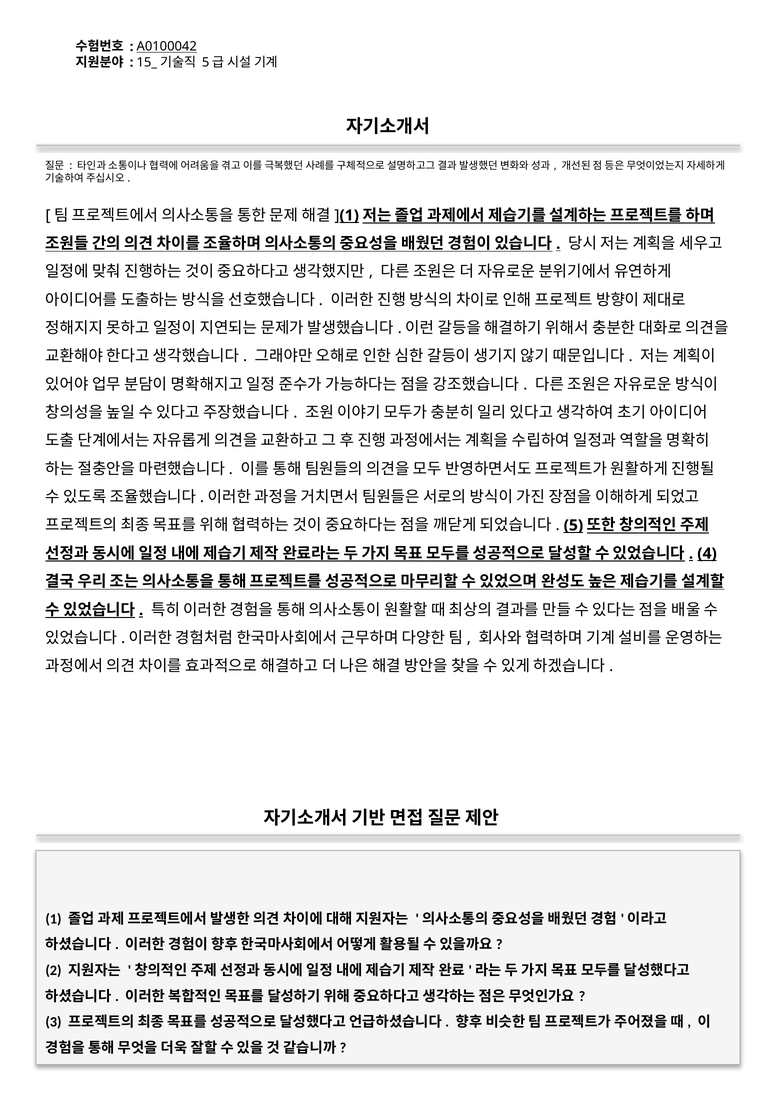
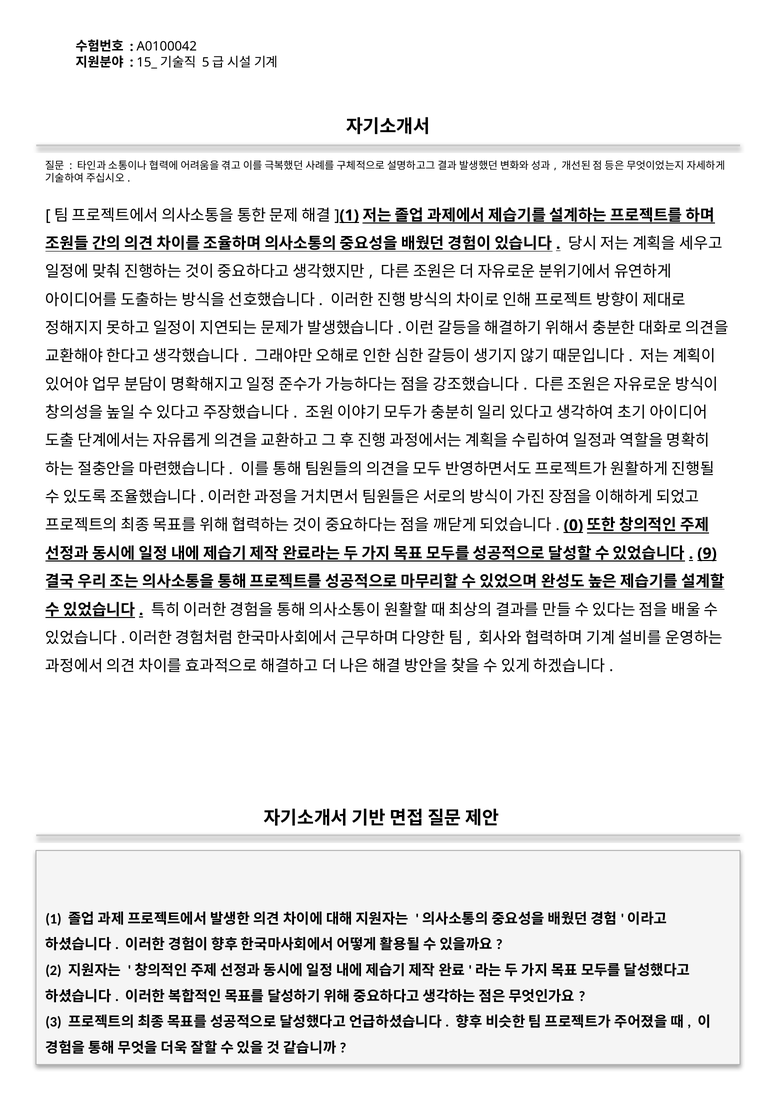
A0100042 underline: present -> none (167, 47)
5: 5 -> 0 (573, 525)
4: 4 -> 9 (707, 553)
